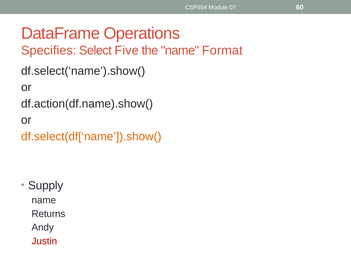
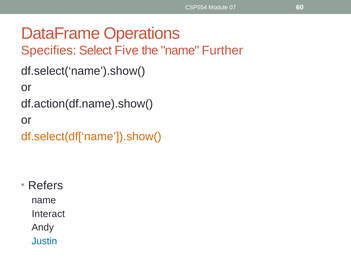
Format: Format -> Further (222, 51)
Supply: Supply -> Refers (46, 186)
Returns: Returns -> Interact (48, 214)
Justin colour: red -> blue (44, 241)
